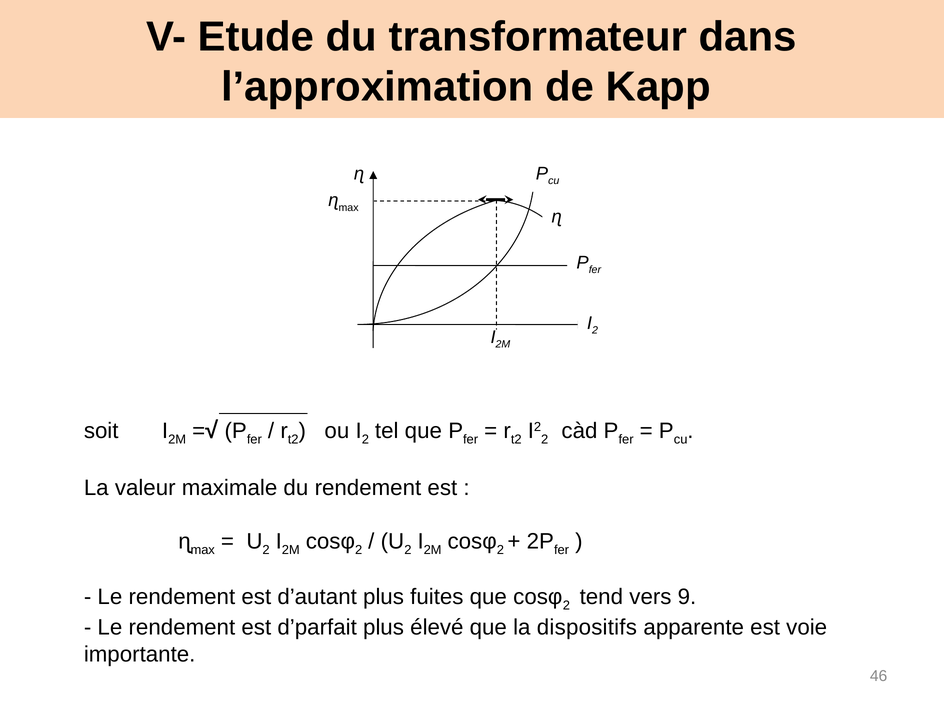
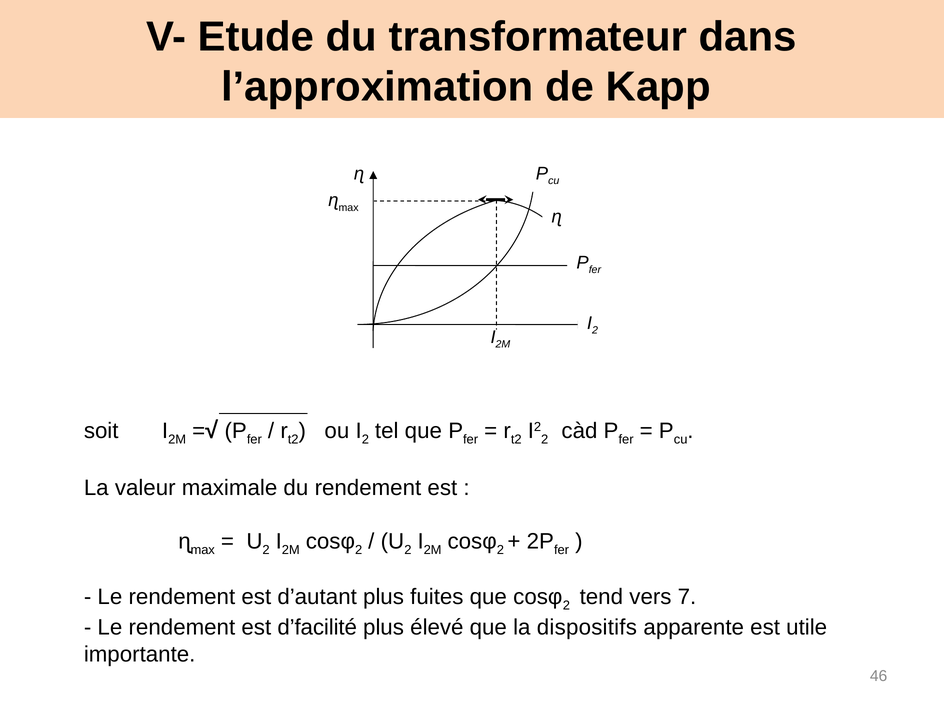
9: 9 -> 7 (687, 597)
d’parfait: d’parfait -> d’facilité (317, 627)
voie: voie -> utile (807, 627)
